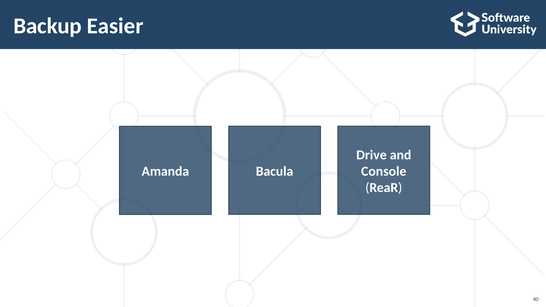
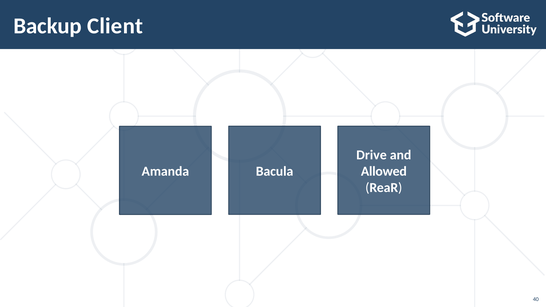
Easier: Easier -> Client (115, 26)
Console: Console -> Allowed (384, 171)
